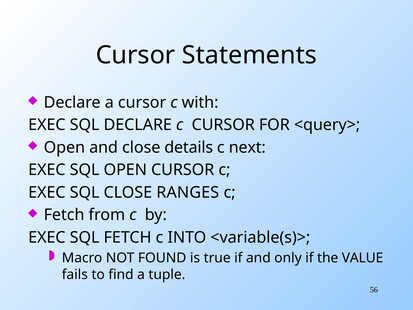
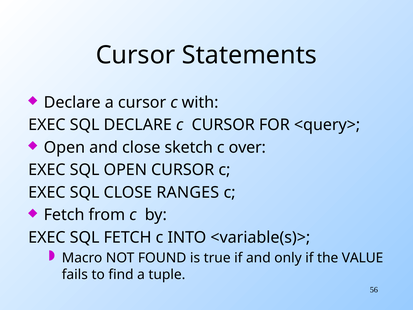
details: details -> sketch (189, 147)
next: next -> over (247, 147)
